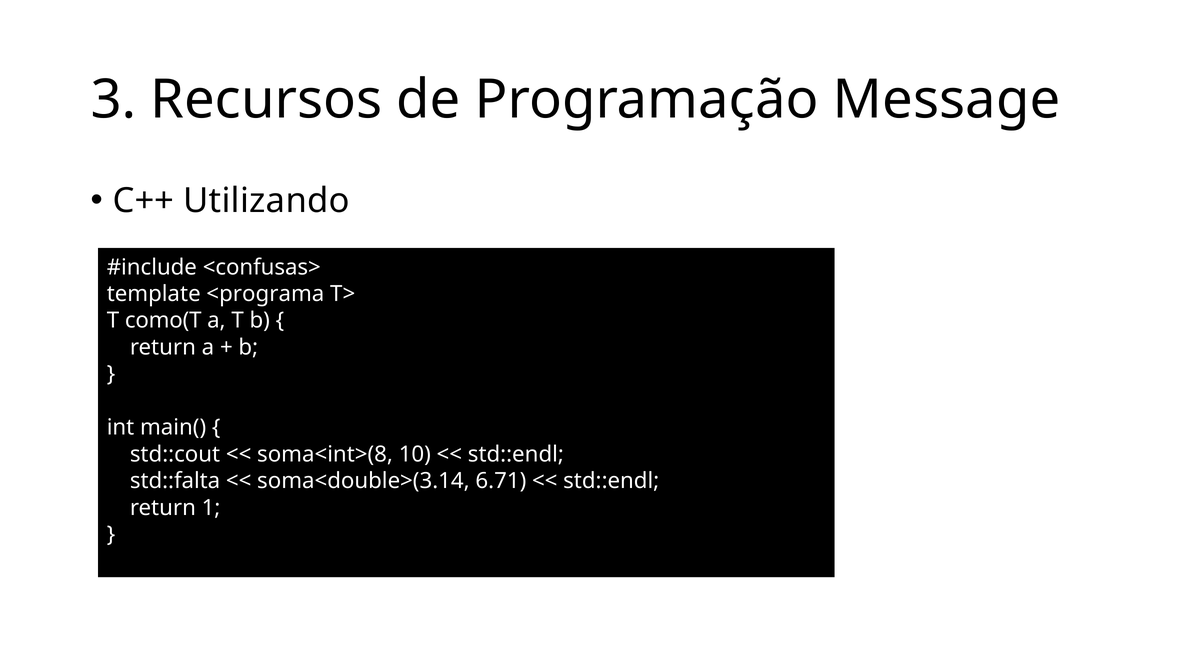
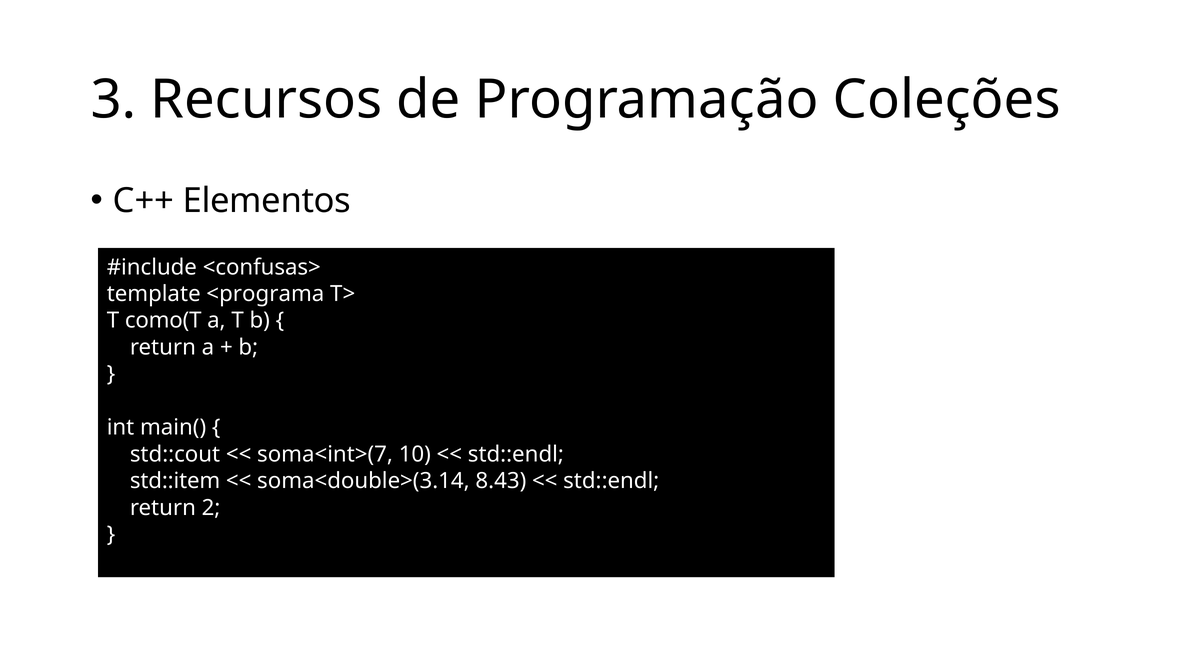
Message: Message -> Coleções (947, 100)
Utilizando: Utilizando -> Elementos (267, 201)
soma<int>(8: soma<int>(8 -> soma<int>(7 (325, 454)
std::falta: std::falta -> std::item (175, 481)
6.71: 6.71 -> 8.43 (501, 481)
1: 1 -> 2 (211, 508)
